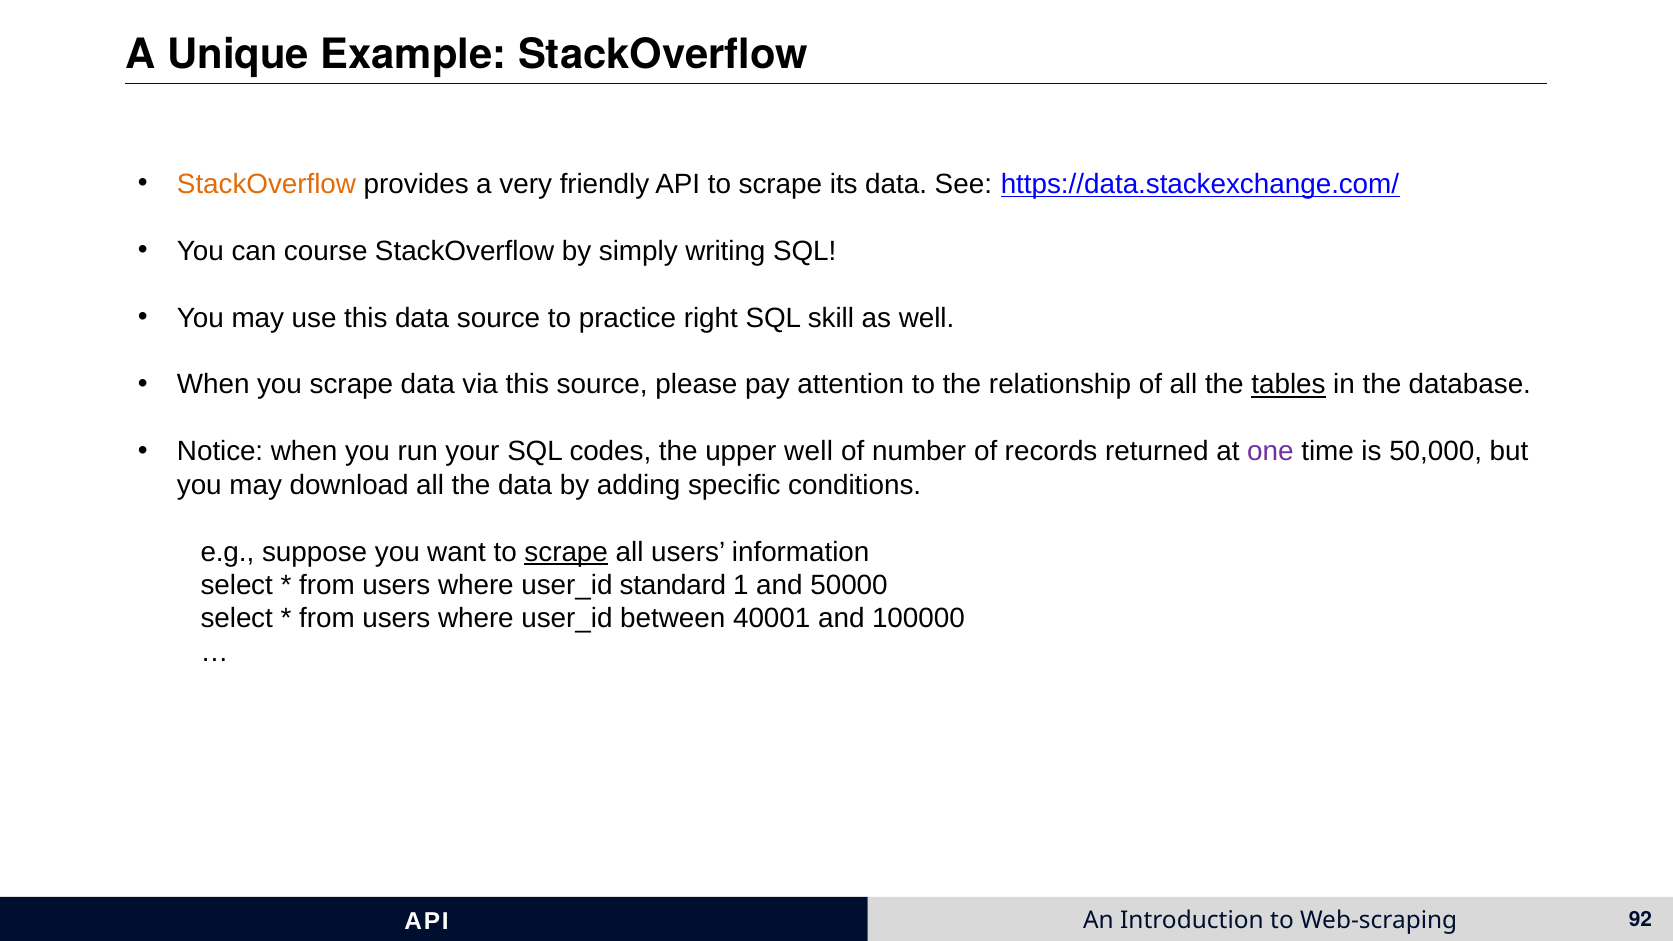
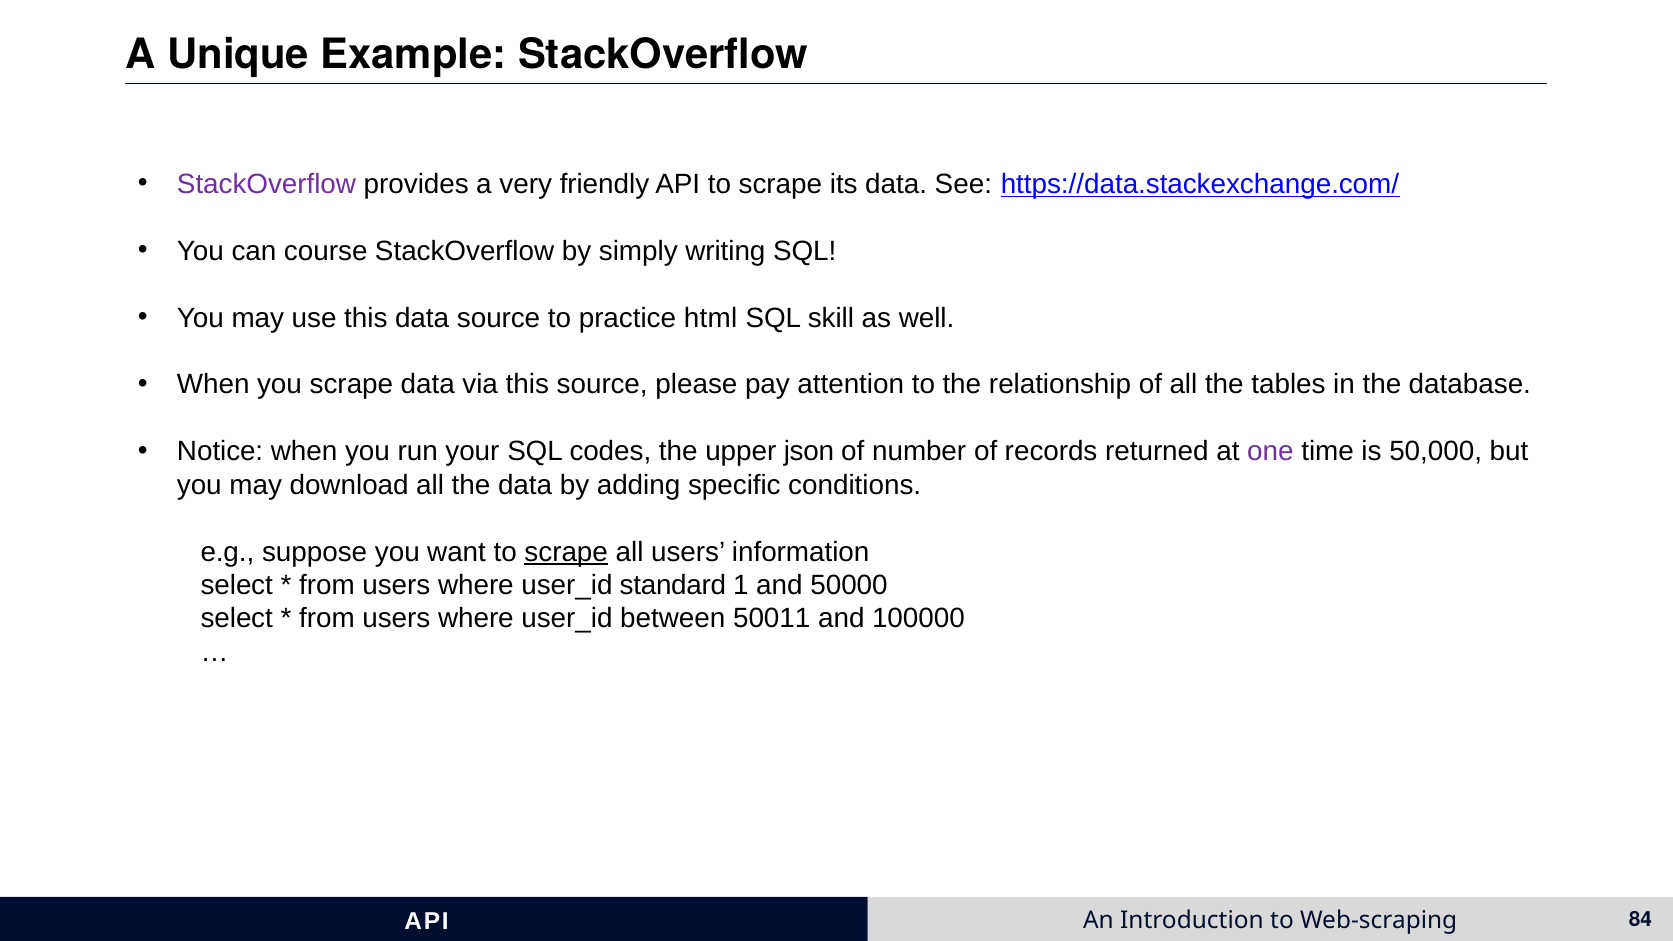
StackOverflow colour: orange -> purple (267, 184)
right: right -> html (711, 318)
tables underline: present -> none (1289, 385)
upper well: well -> json (809, 452)
40001: 40001 -> 50011 (772, 619)
92: 92 -> 84 (1640, 920)
